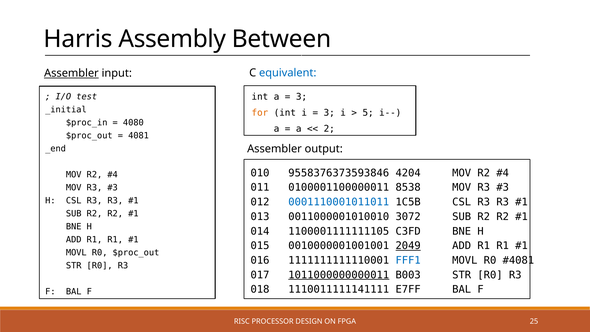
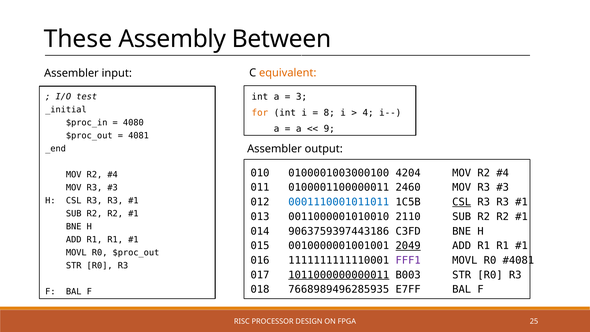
Harris: Harris -> These (78, 39)
equivalent colour: blue -> orange (288, 73)
Assembler underline: present -> none (71, 73)
3: 3 -> 8 (329, 113)
5: 5 -> 4 (368, 113)
2: 2 -> 9 (329, 129)
9558376373593846: 9558376373593846 -> 0100001003000100 (339, 173)
8538: 8538 -> 2460 (408, 187)
CSL underline: none -> present (462, 202)
3072: 3072 -> 2110 (408, 217)
1100001111111105: 1100001111111105 -> 9063759397443186 (339, 231)
FFF1 colour: blue -> purple (408, 260)
1110011111141111: 1110011111141111 -> 7668989496285935 (339, 289)
